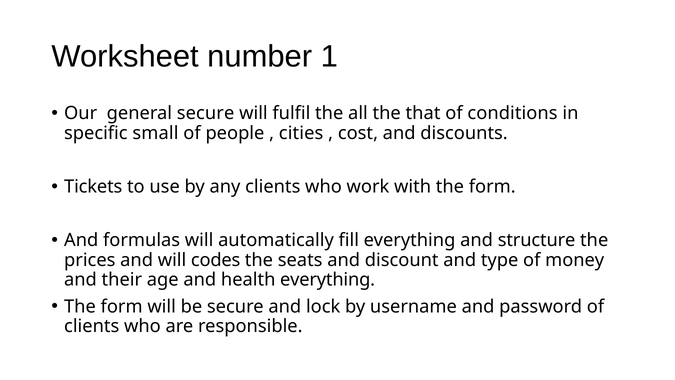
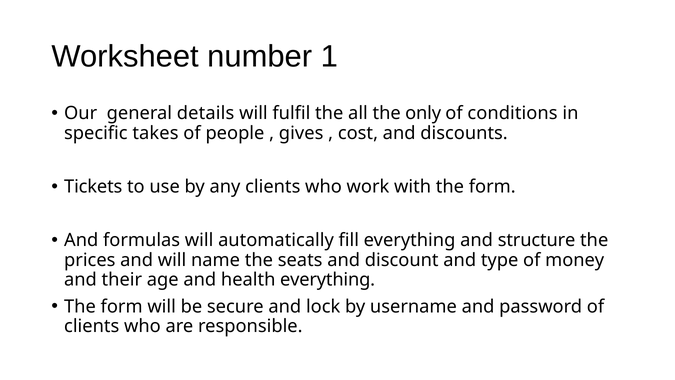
general secure: secure -> details (206, 113)
that: that -> only (423, 113)
small: small -> takes (155, 133)
cities: cities -> gives (301, 133)
codes: codes -> name (216, 260)
